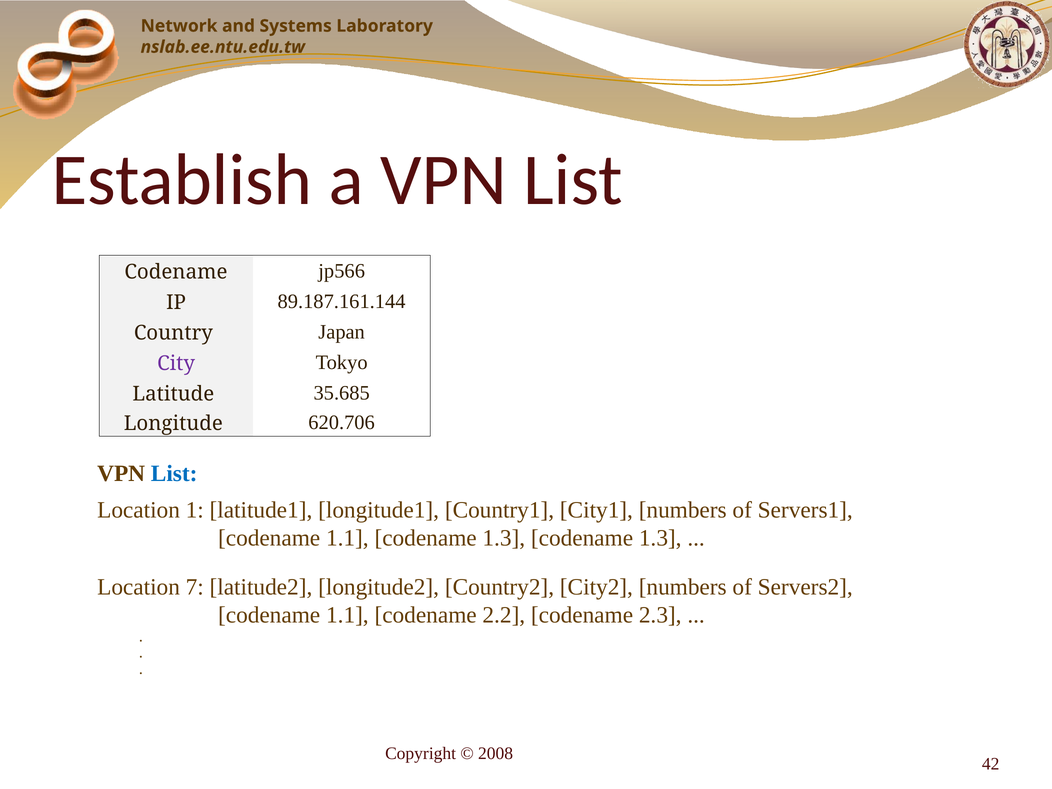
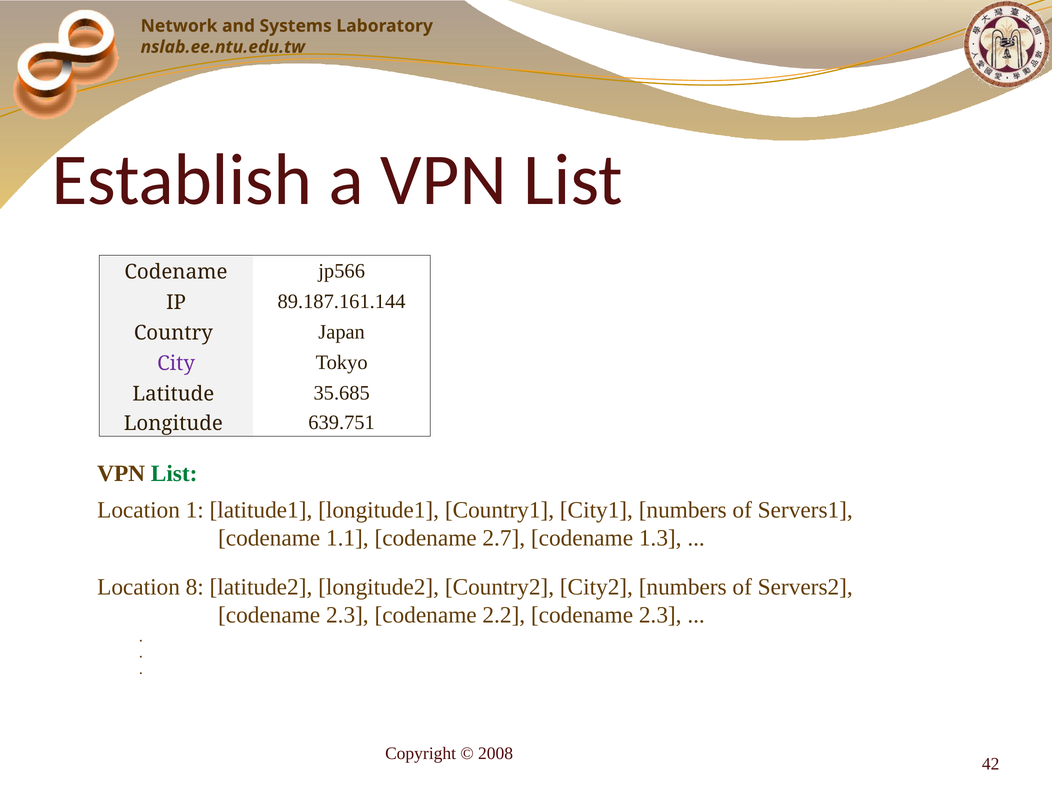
620.706: 620.706 -> 639.751 (342, 423)
List colour: blue -> green (174, 473)
1.1 codename 1.3: 1.3 -> 2.7 (504, 538)
7: 7 -> 8 (195, 587)
1.1: 1.1 -> 2.3 (347, 615)
